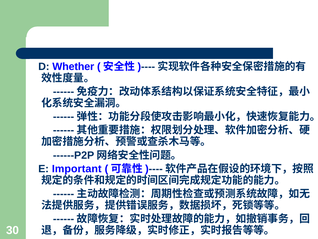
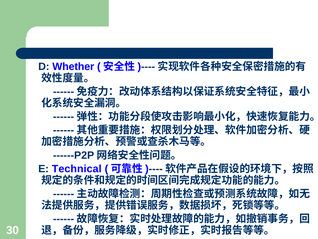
Important: Important -> Technical (77, 169)
